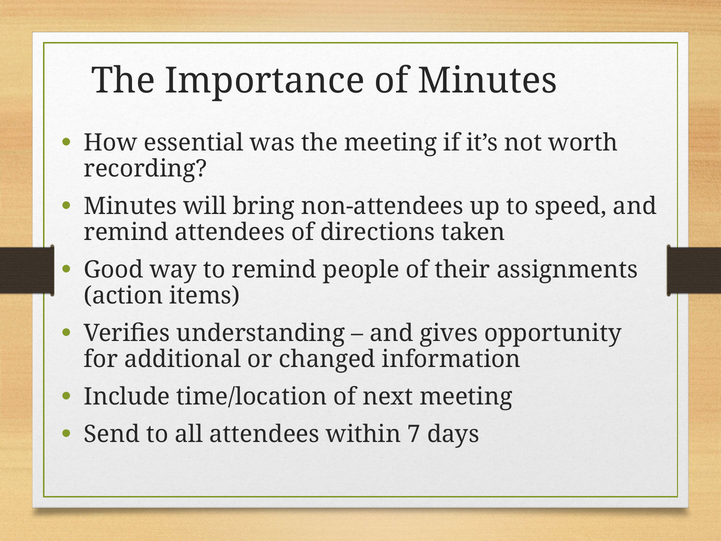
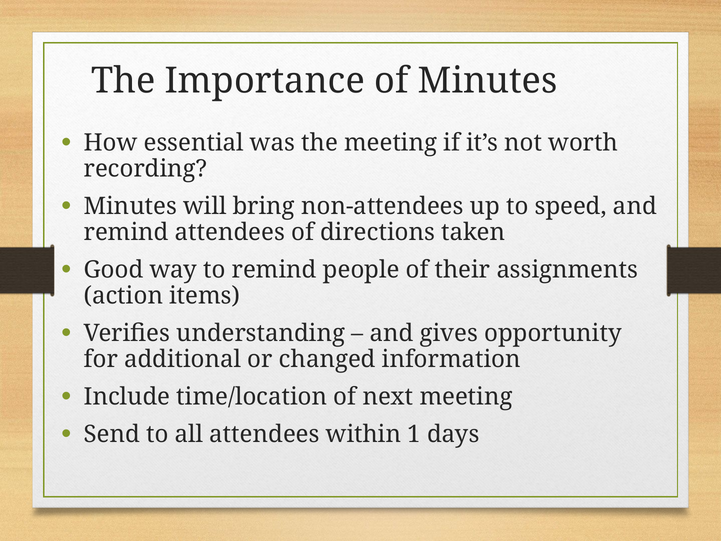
7: 7 -> 1 (414, 434)
